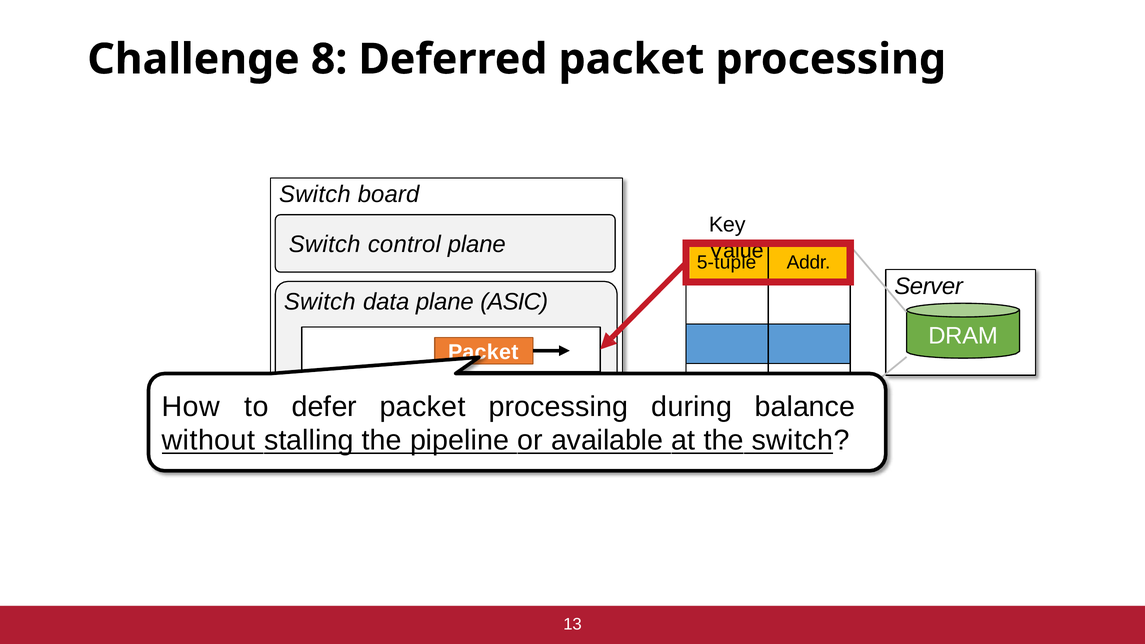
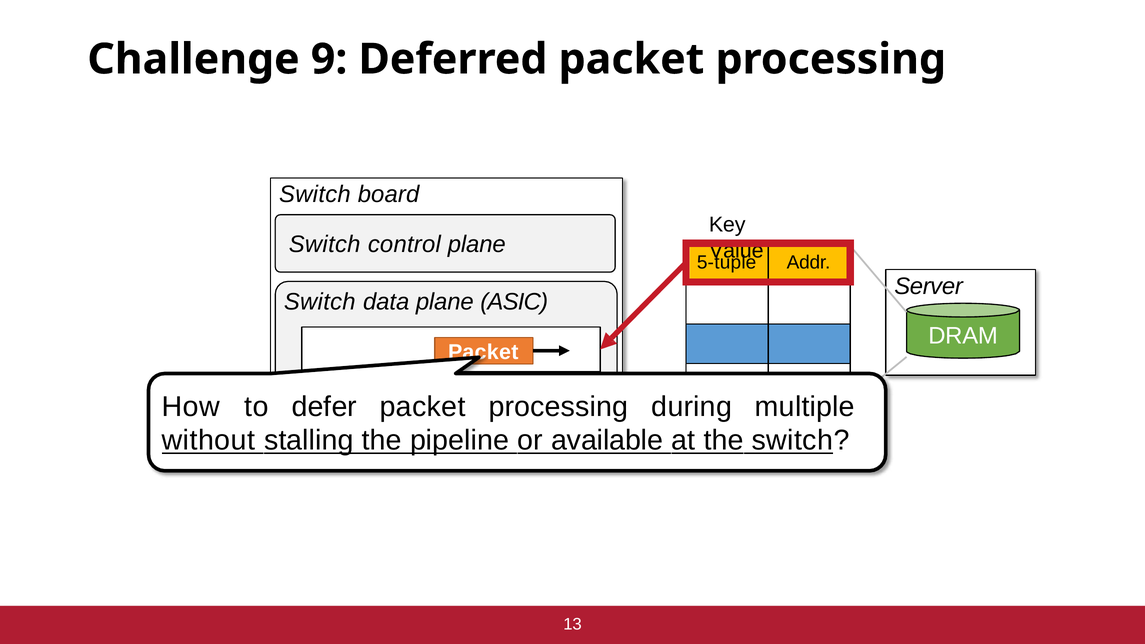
8: 8 -> 9 (329, 59)
balance: balance -> multiple (805, 407)
